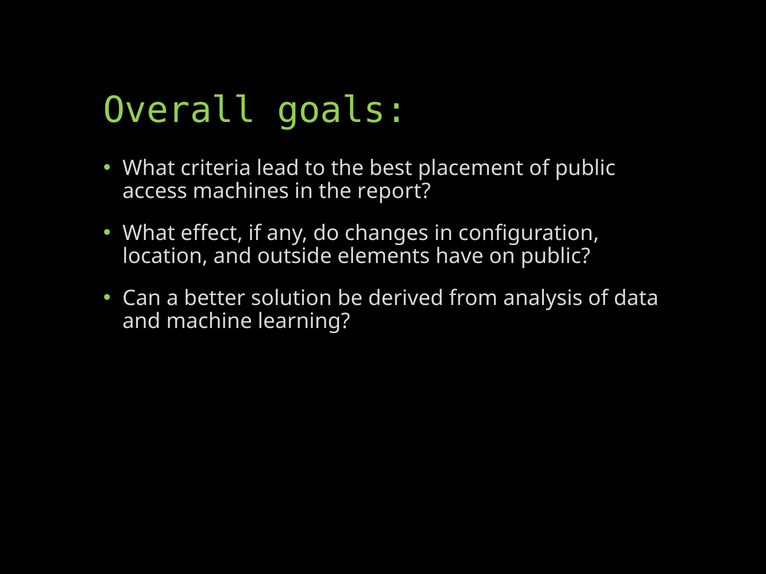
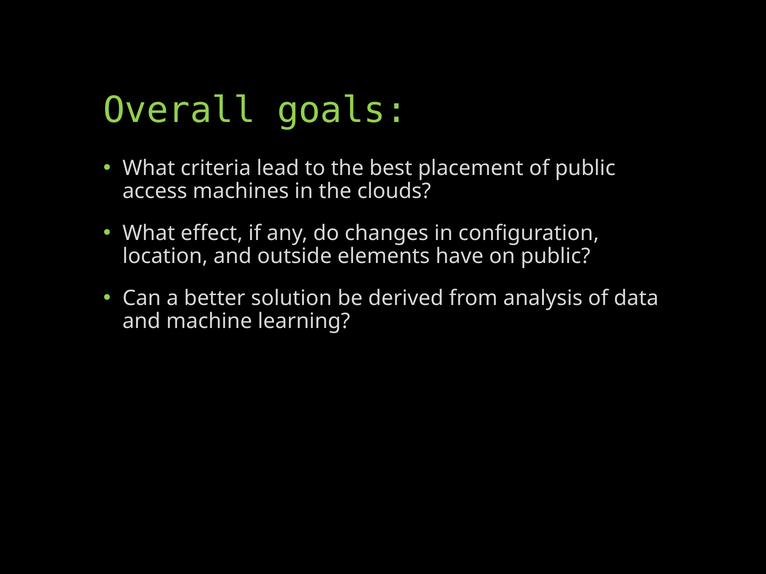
report: report -> clouds (394, 191)
